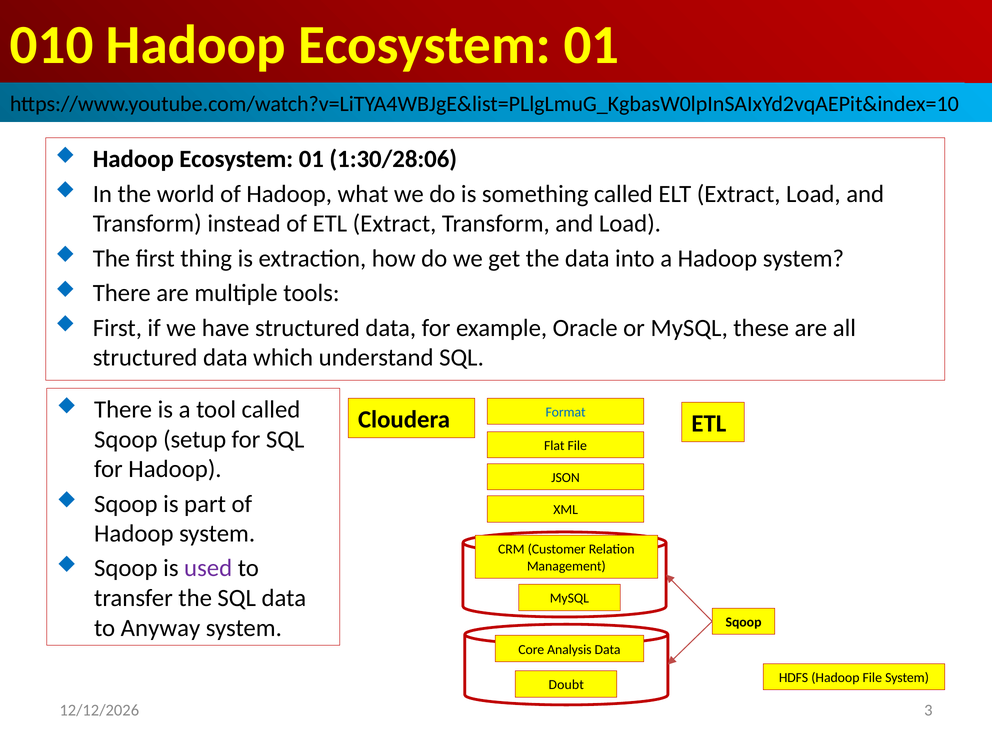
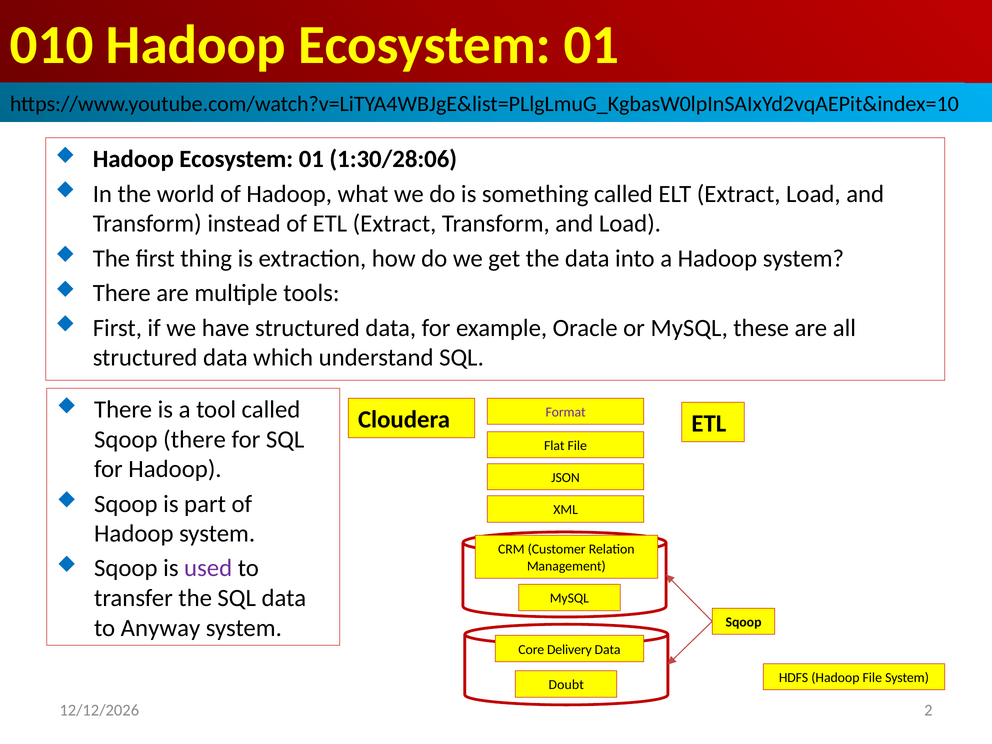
Format colour: blue -> purple (566, 412)
Sqoop setup: setup -> there (195, 439)
Analysis: Analysis -> Delivery (569, 650)
3: 3 -> 2 (928, 710)
